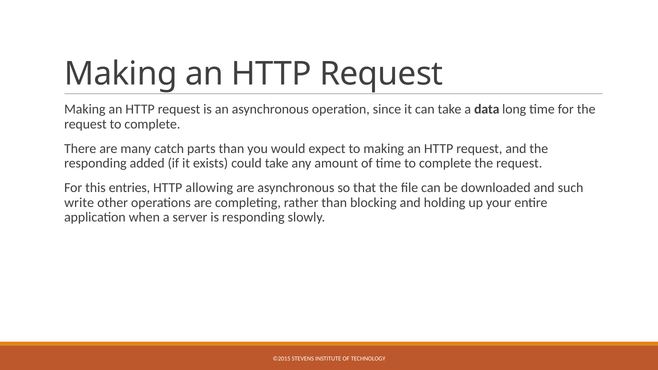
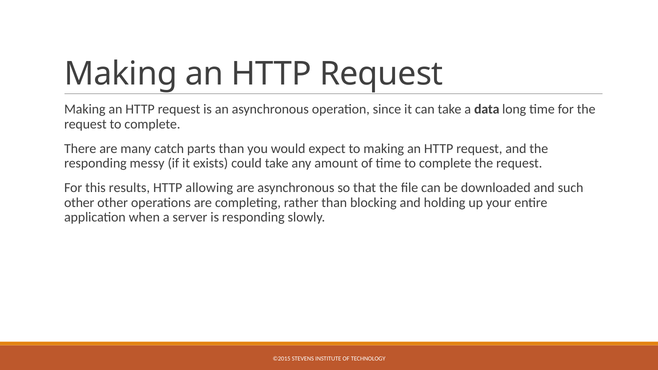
added: added -> messy (147, 163)
entries: entries -> results (129, 188)
write: write -> other (79, 203)
